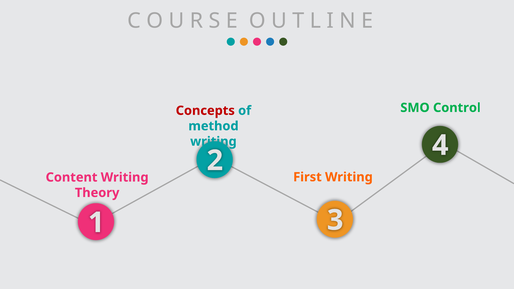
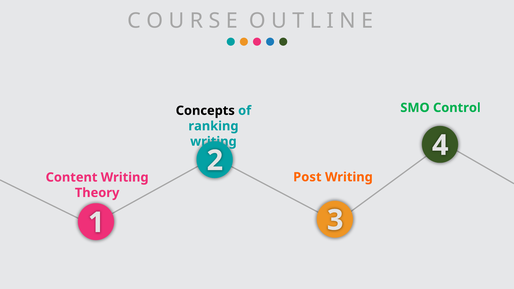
Concepts colour: red -> black (205, 111)
method: method -> ranking (213, 126)
First: First -> Post (307, 177)
